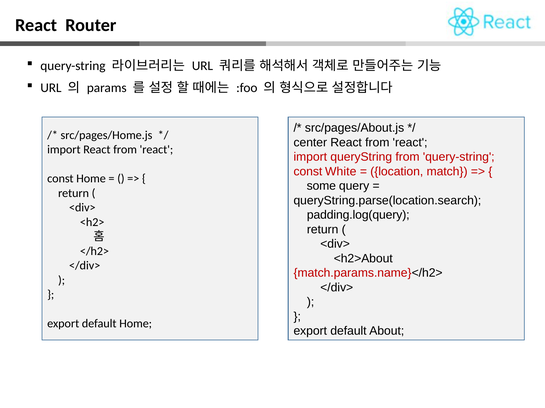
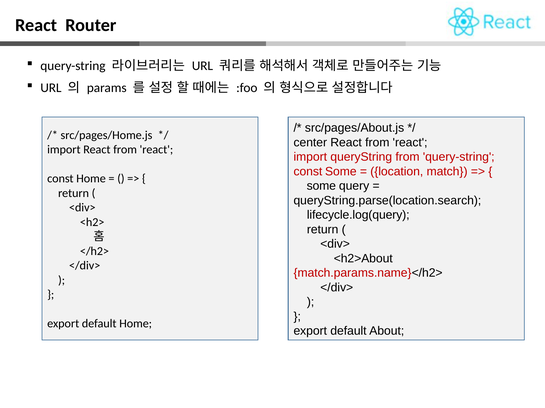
const White: White -> Some (341, 172)
padding.log(query: padding.log(query -> lifecycle.log(query (358, 215)
